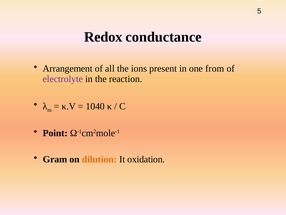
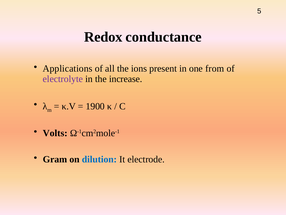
Arrangement: Arrangement -> Applications (68, 68)
reaction: reaction -> increase (126, 79)
1040: 1040 -> 1900 (95, 106)
Point: Point -> Volts (55, 133)
dilution colour: orange -> blue (99, 159)
oxidation: oxidation -> electrode (146, 159)
